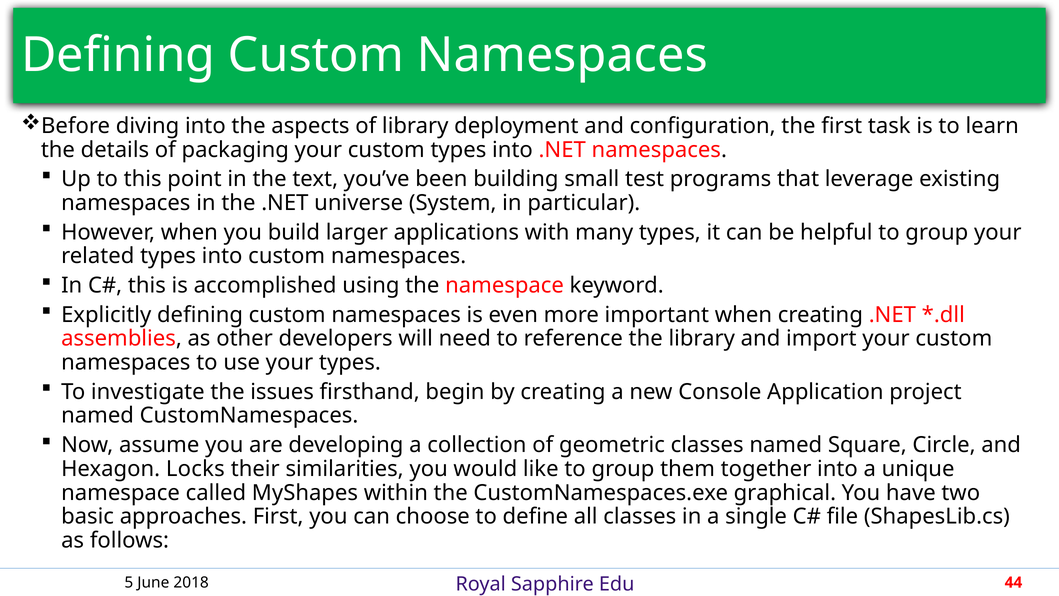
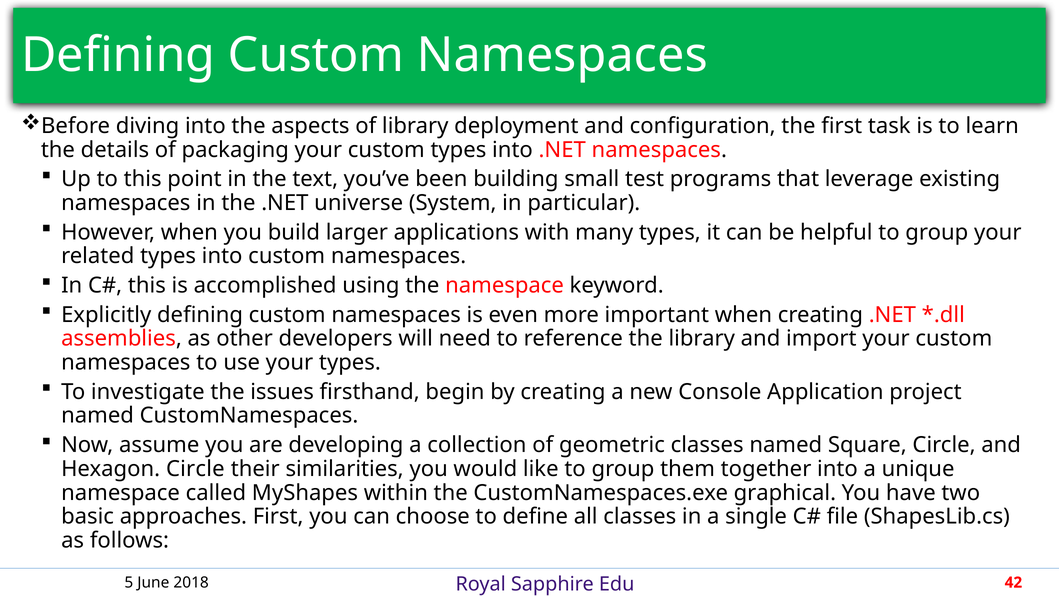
Hexagon Locks: Locks -> Circle (195, 469)
44: 44 -> 42 (1013, 582)
